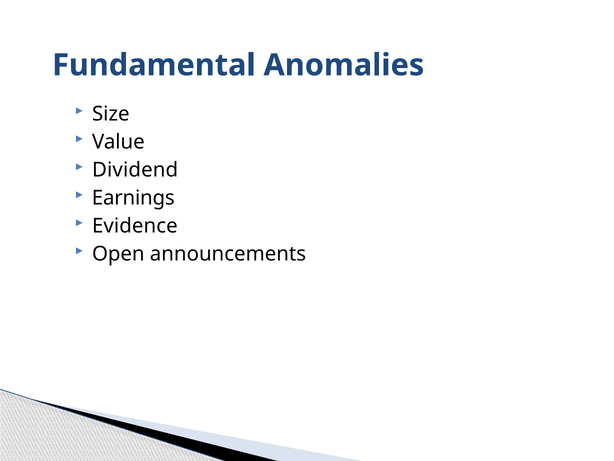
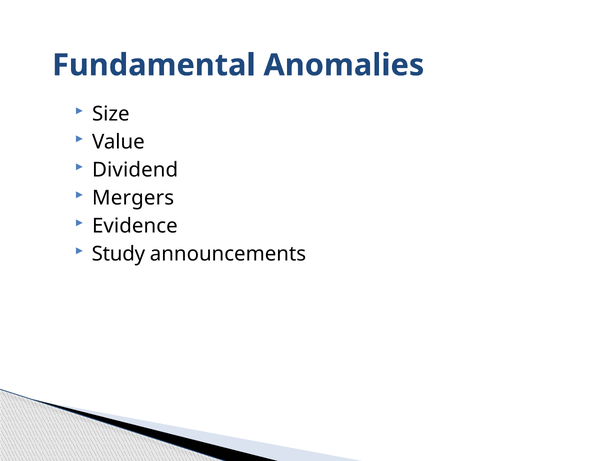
Earnings: Earnings -> Mergers (133, 198)
Open: Open -> Study (118, 254)
